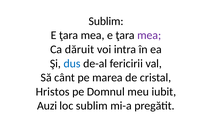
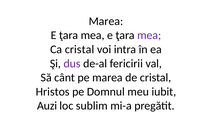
Sublim: Sublim -> Marea (106, 21)
Ca dăruit: dăruit -> cristal (80, 49)
dus colour: blue -> purple (72, 64)
